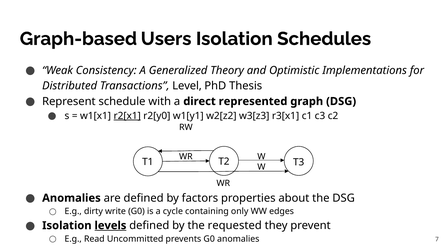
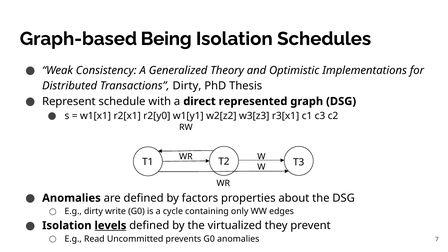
Users: Users -> Being (166, 39)
Transactions Level: Level -> Dirty (187, 86)
r2[x1 underline: present -> none (127, 116)
requested: requested -> virtualized (235, 226)
